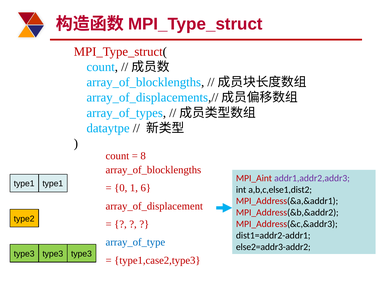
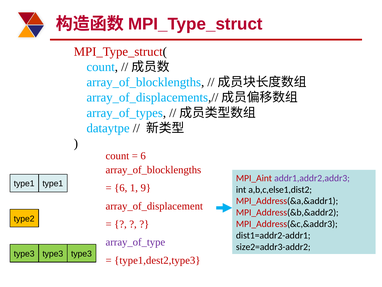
8: 8 -> 6 (143, 156)
0: 0 -> 6 (121, 188)
6: 6 -> 9 (146, 188)
array_of_type colour: blue -> purple (135, 242)
else2=addr3-addr2: else2=addr3-addr2 -> size2=addr3-addr2 (273, 247)
type1,case2,type3: type1,case2,type3 -> type1,dest2,type3 (157, 260)
